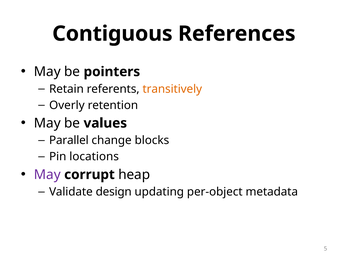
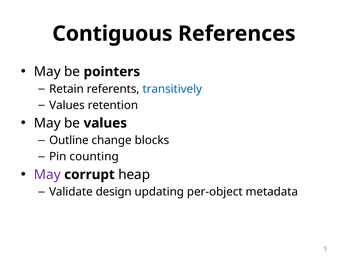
transitively colour: orange -> blue (172, 89)
Overly: Overly -> Values (67, 105)
Parallel: Parallel -> Outline (69, 140)
locations: locations -> counting (94, 157)
